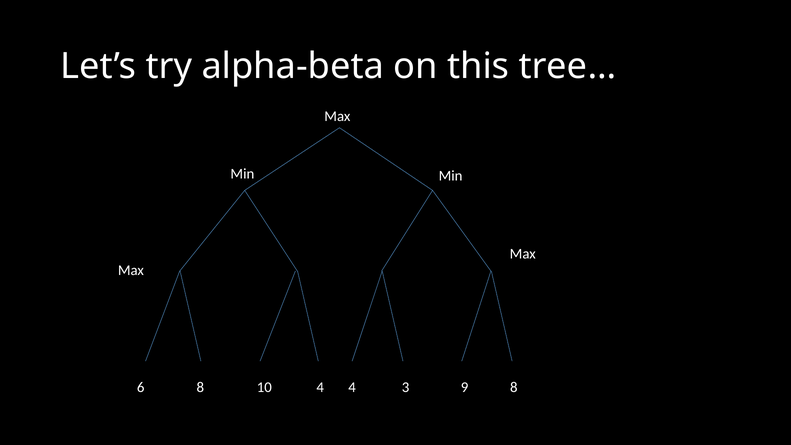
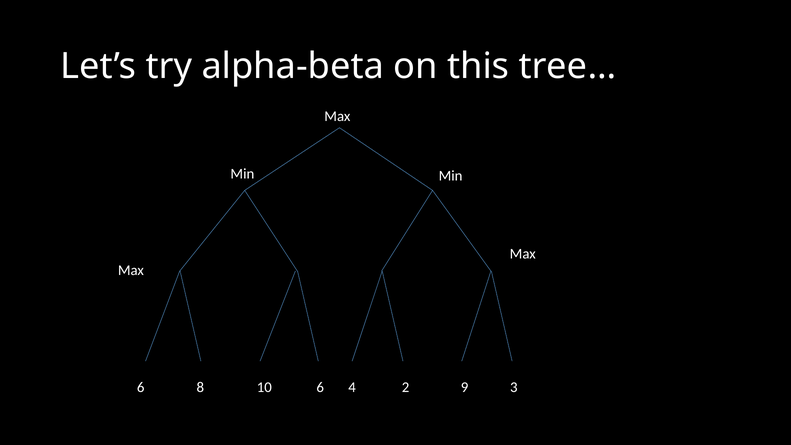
8 4: 4 -> 6 (320, 387)
3: 3 -> 2 (406, 387)
9 8: 8 -> 3 (514, 387)
